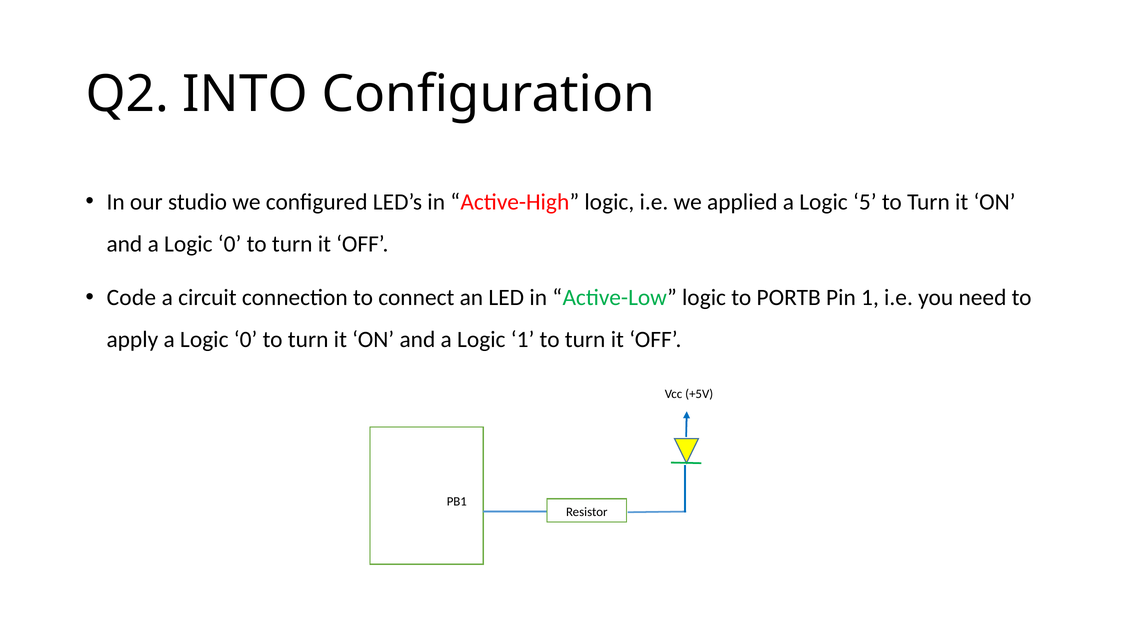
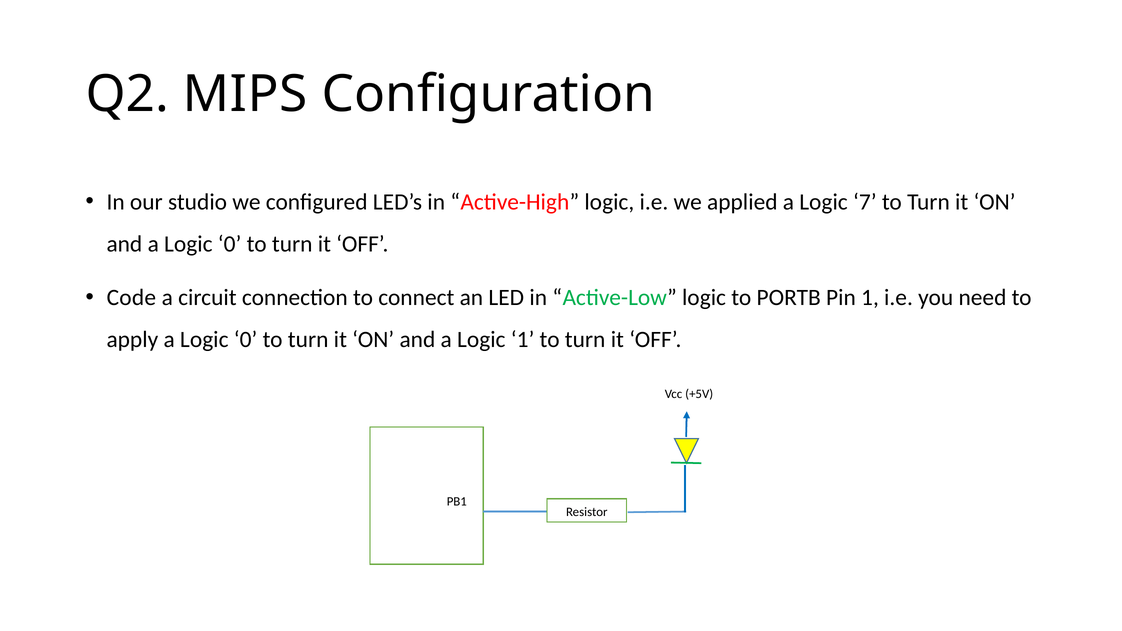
INTO: INTO -> MIPS (245, 94)
5: 5 -> 7 (865, 202)
